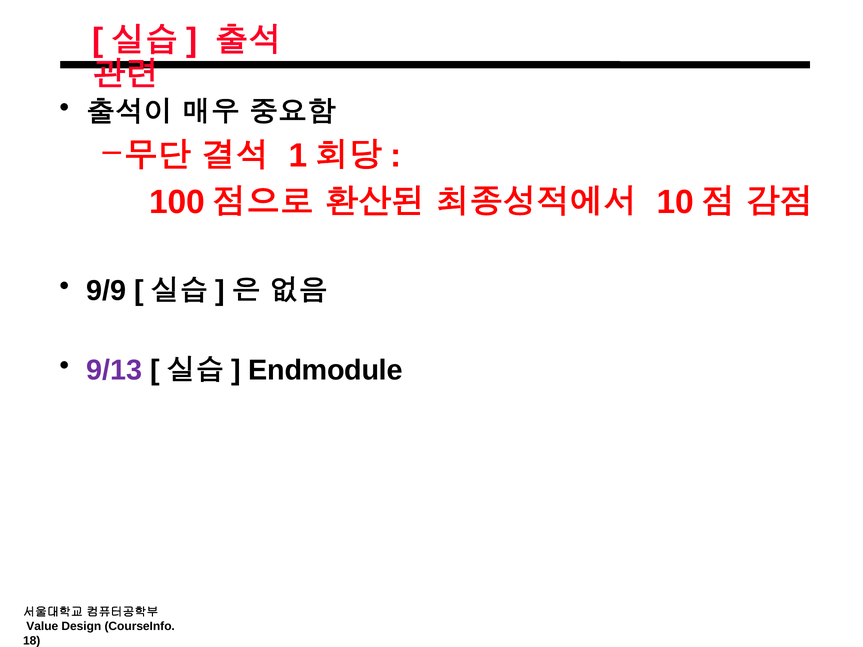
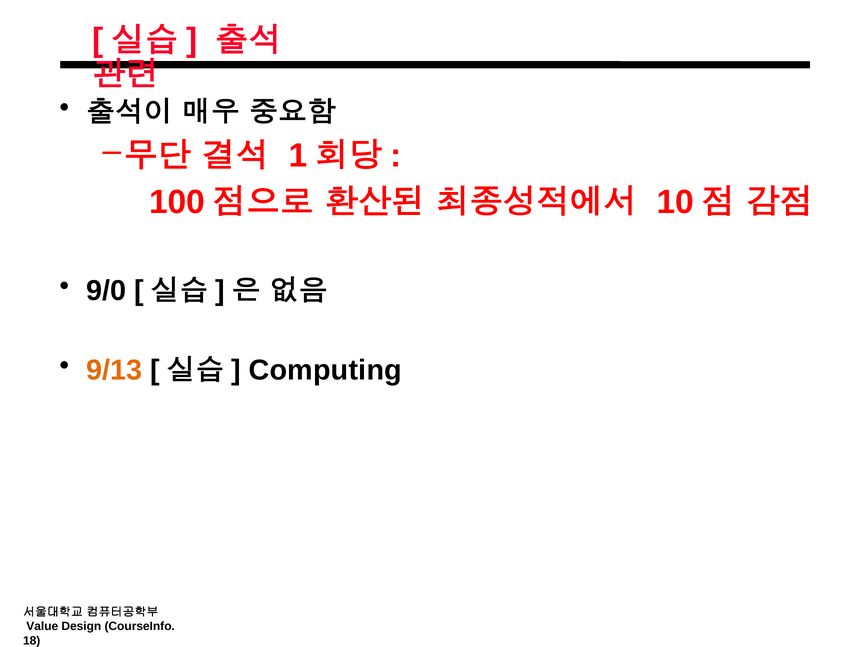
9/9: 9/9 -> 9/0 (106, 291)
9/13 colour: purple -> orange (114, 370)
Endmodule: Endmodule -> Computing (325, 370)
